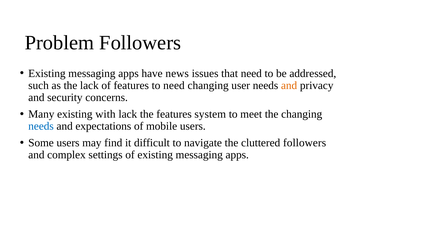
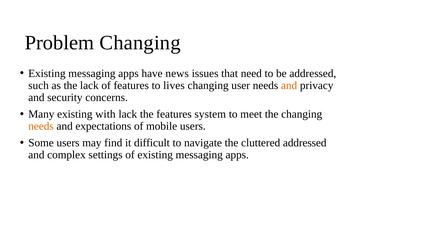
Problem Followers: Followers -> Changing (140, 43)
to need: need -> lives (174, 86)
needs colour: blue -> orange (41, 126)
cluttered followers: followers -> addressed (305, 143)
